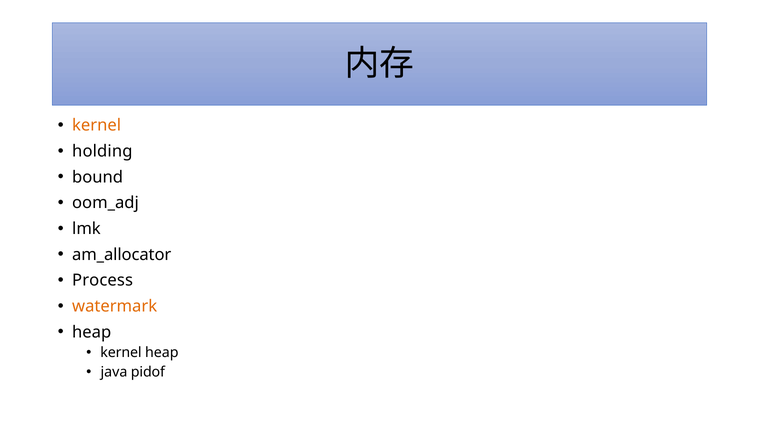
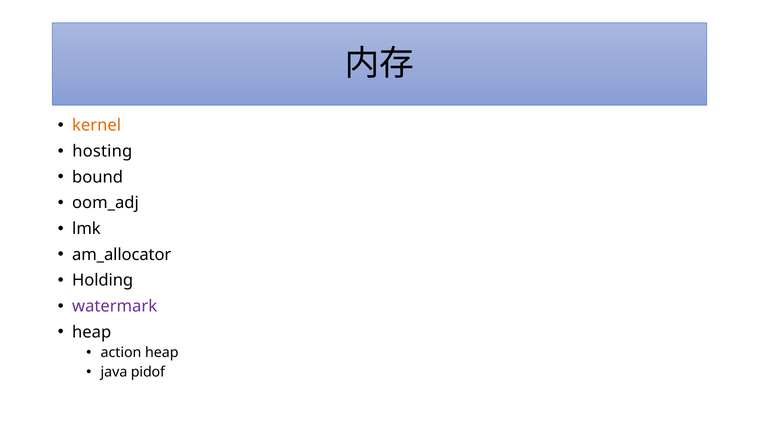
holding: holding -> hosting (102, 151)
Process: Process -> Holding (103, 280)
watermark colour: orange -> purple (115, 306)
kernel: kernel -> action (121, 353)
